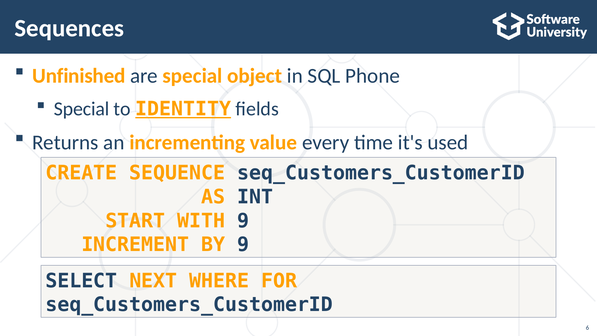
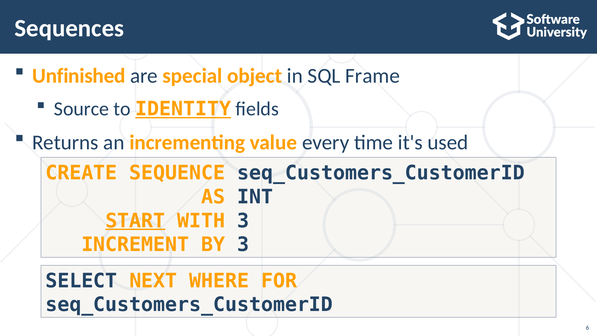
Phone: Phone -> Frame (373, 76)
Special: Special -> Source (82, 109)
START underline: none -> present (135, 221)
WITH 9: 9 -> 3 (243, 221)
BY 9: 9 -> 3 (243, 245)
